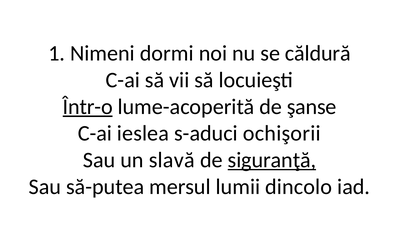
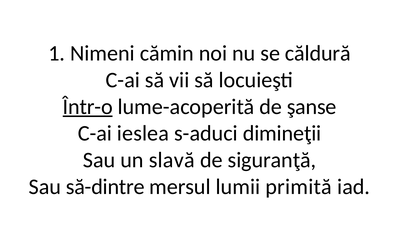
dormi: dormi -> cămin (167, 53)
ochişorii: ochişorii -> dimineţii (282, 133)
siguranţă underline: present -> none (272, 160)
să-putea: să-putea -> să-dintre (105, 186)
dincolo: dincolo -> primită (299, 186)
